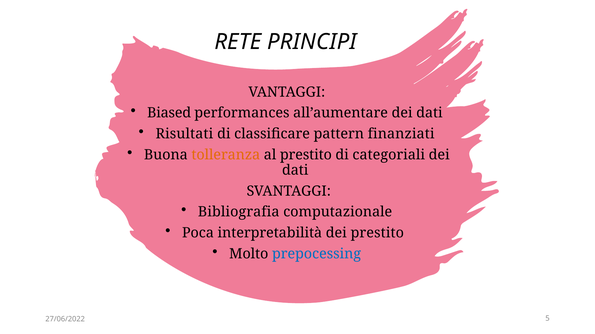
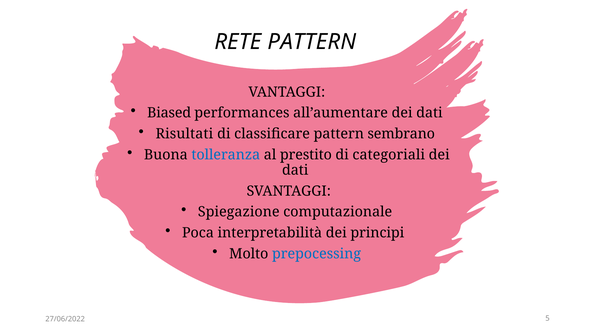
RETE PRINCIPI: PRINCIPI -> PATTERN (312, 42)
finanziati: finanziati -> sembrano (401, 134)
tolleranza colour: orange -> blue (226, 155)
Bibliografia: Bibliografia -> Spiegazione (239, 212)
dei prestito: prestito -> principi (377, 233)
